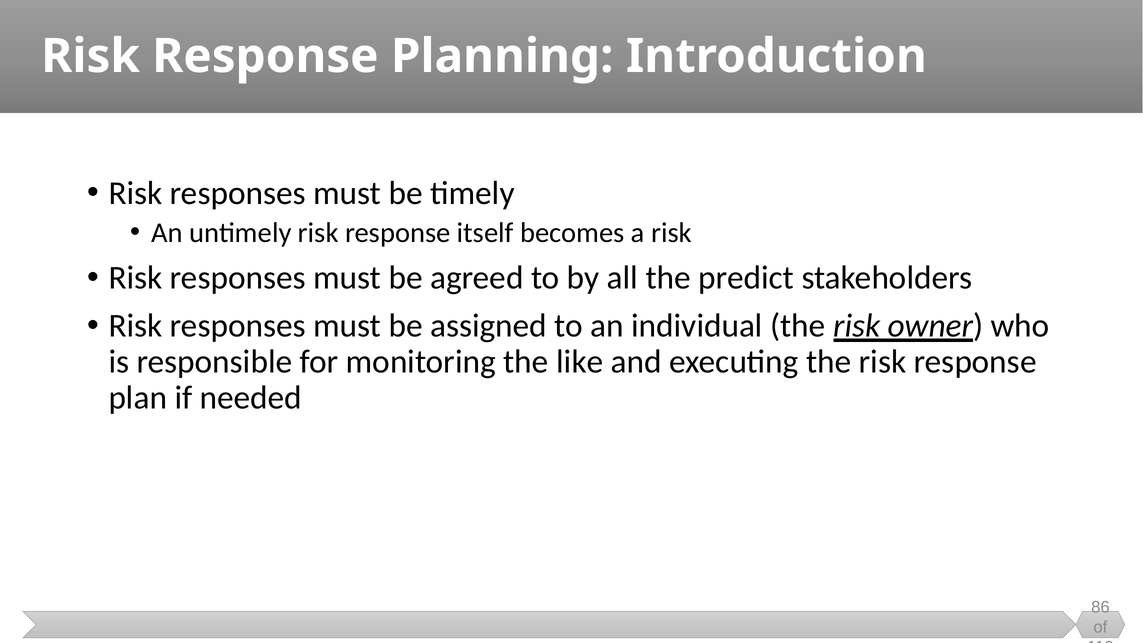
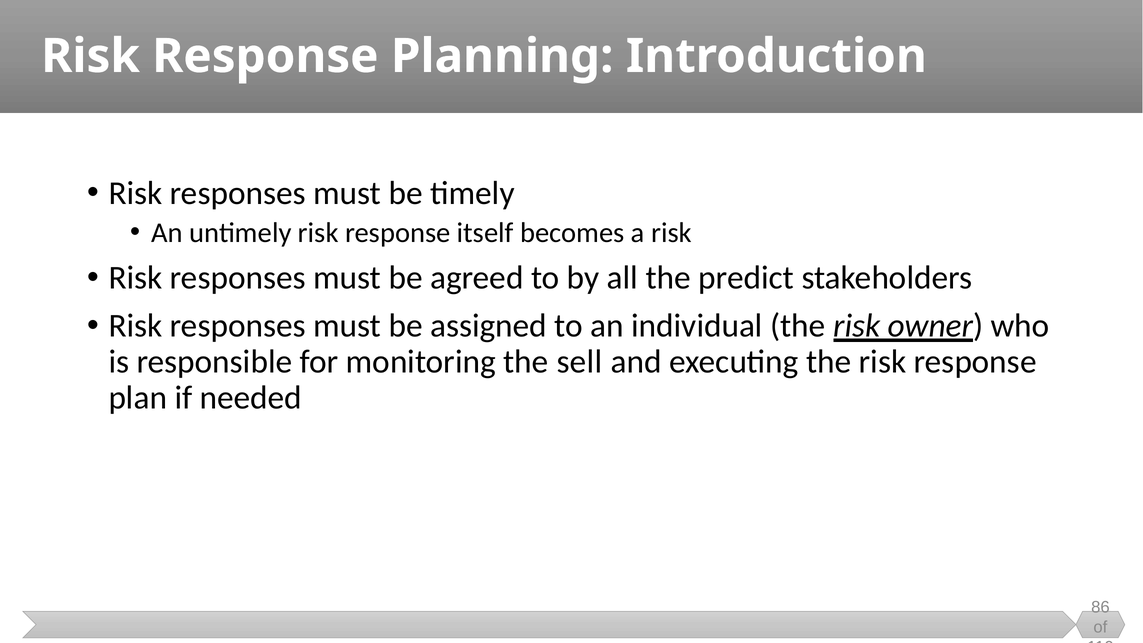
like: like -> sell (580, 362)
